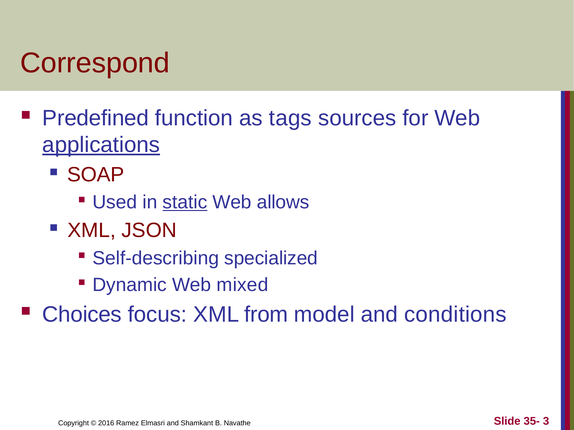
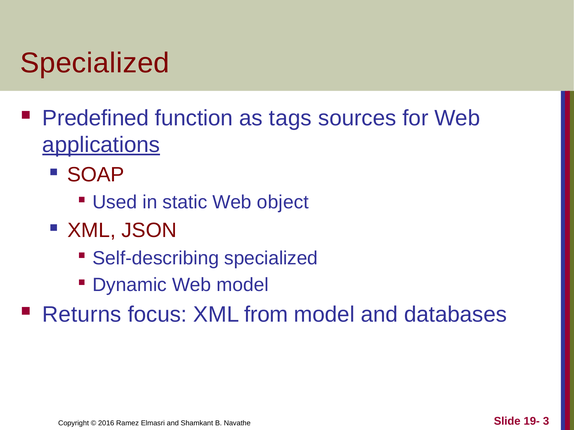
Correspond: Correspond -> Specialized (95, 63)
static underline: present -> none (185, 203)
allows: allows -> object (283, 203)
Web mixed: mixed -> model (243, 285)
Choices: Choices -> Returns (82, 315)
conditions: conditions -> databases (456, 315)
35-: 35- -> 19- (532, 422)
